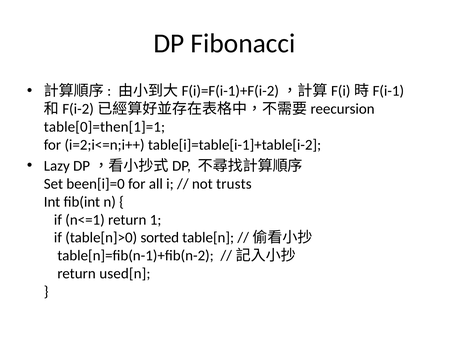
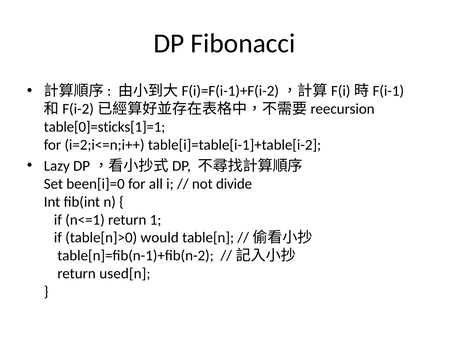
table[0]=then[1]=1: table[0]=then[1]=1 -> table[0]=sticks[1]=1 (105, 127)
trusts: trusts -> divide (234, 184)
sorted: sorted -> would (160, 238)
